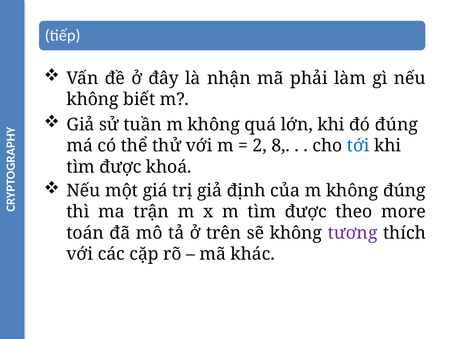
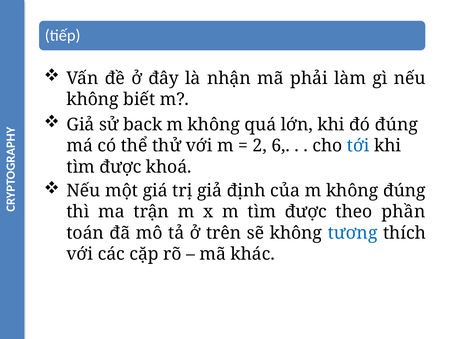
tuần: tuần -> back (143, 125)
8: 8 -> 6 (281, 146)
more: more -> phần (403, 212)
tương colour: purple -> blue (353, 233)
